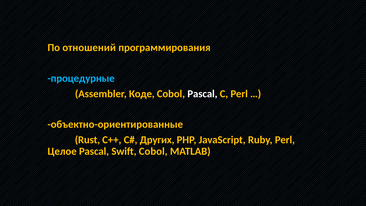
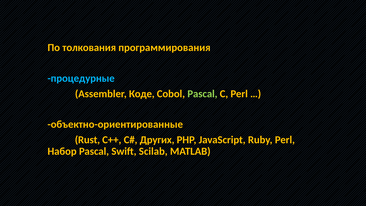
отношений: отношений -> толкования (89, 48)
Pascal colour: white -> light green (202, 94)
Целое: Целое -> Набор (62, 151)
Swift Cobol: Cobol -> Scilab (153, 151)
